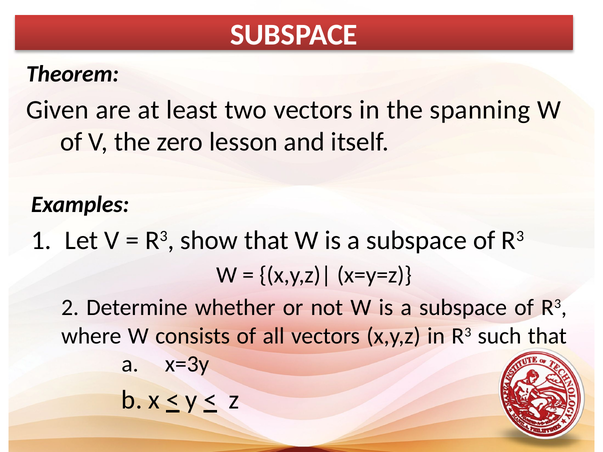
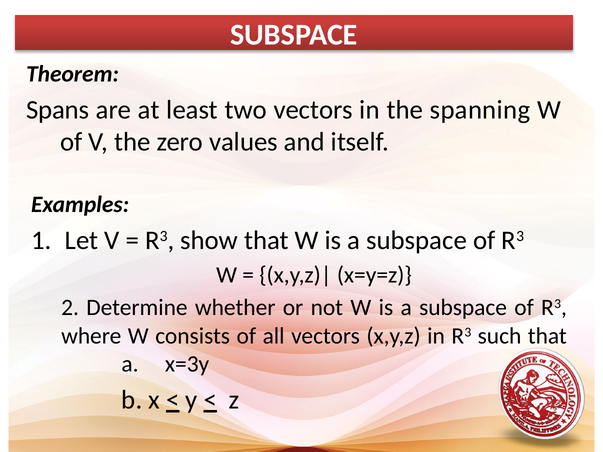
Given: Given -> Spans (58, 110)
lesson: lesson -> values (243, 142)
